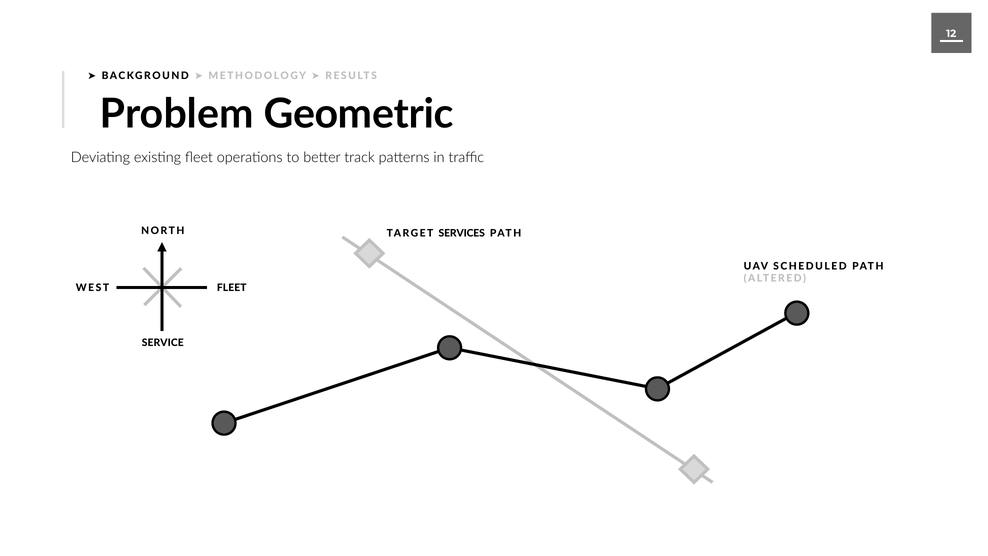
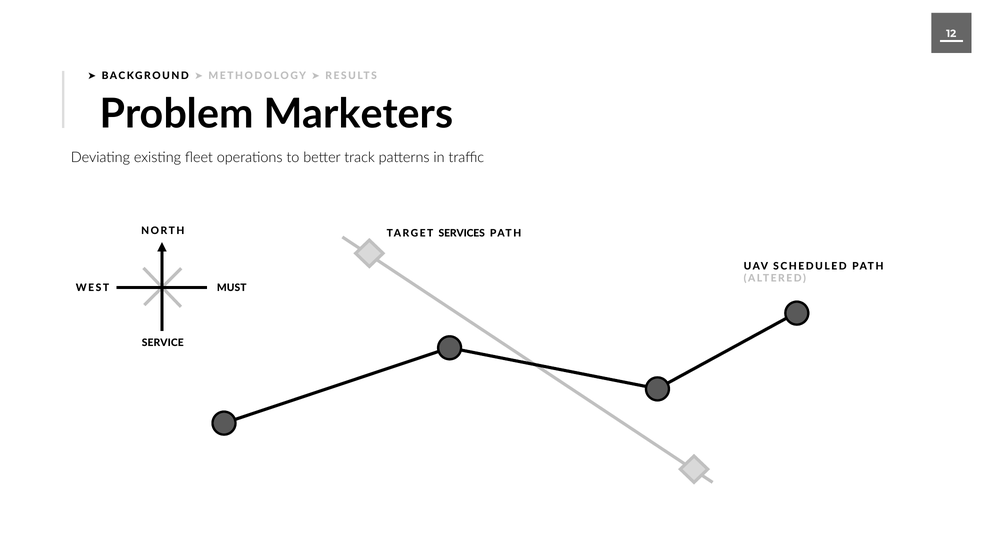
Geometric: Geometric -> Marketers (358, 114)
FLEET: FLEET -> MUST (232, 288)
